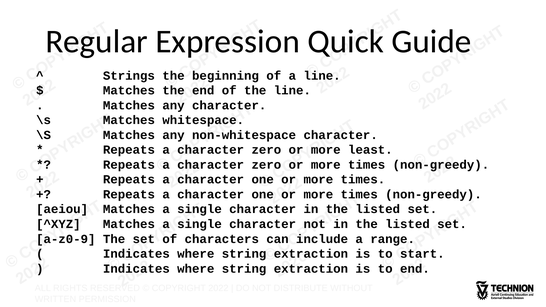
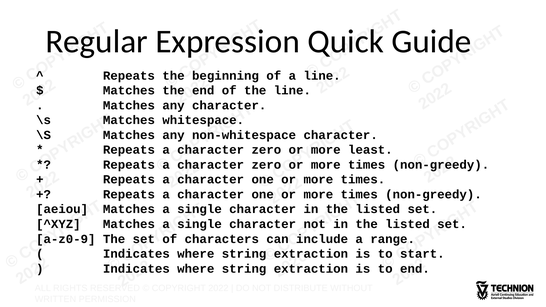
Strings: Strings -> Repeats (129, 76)
